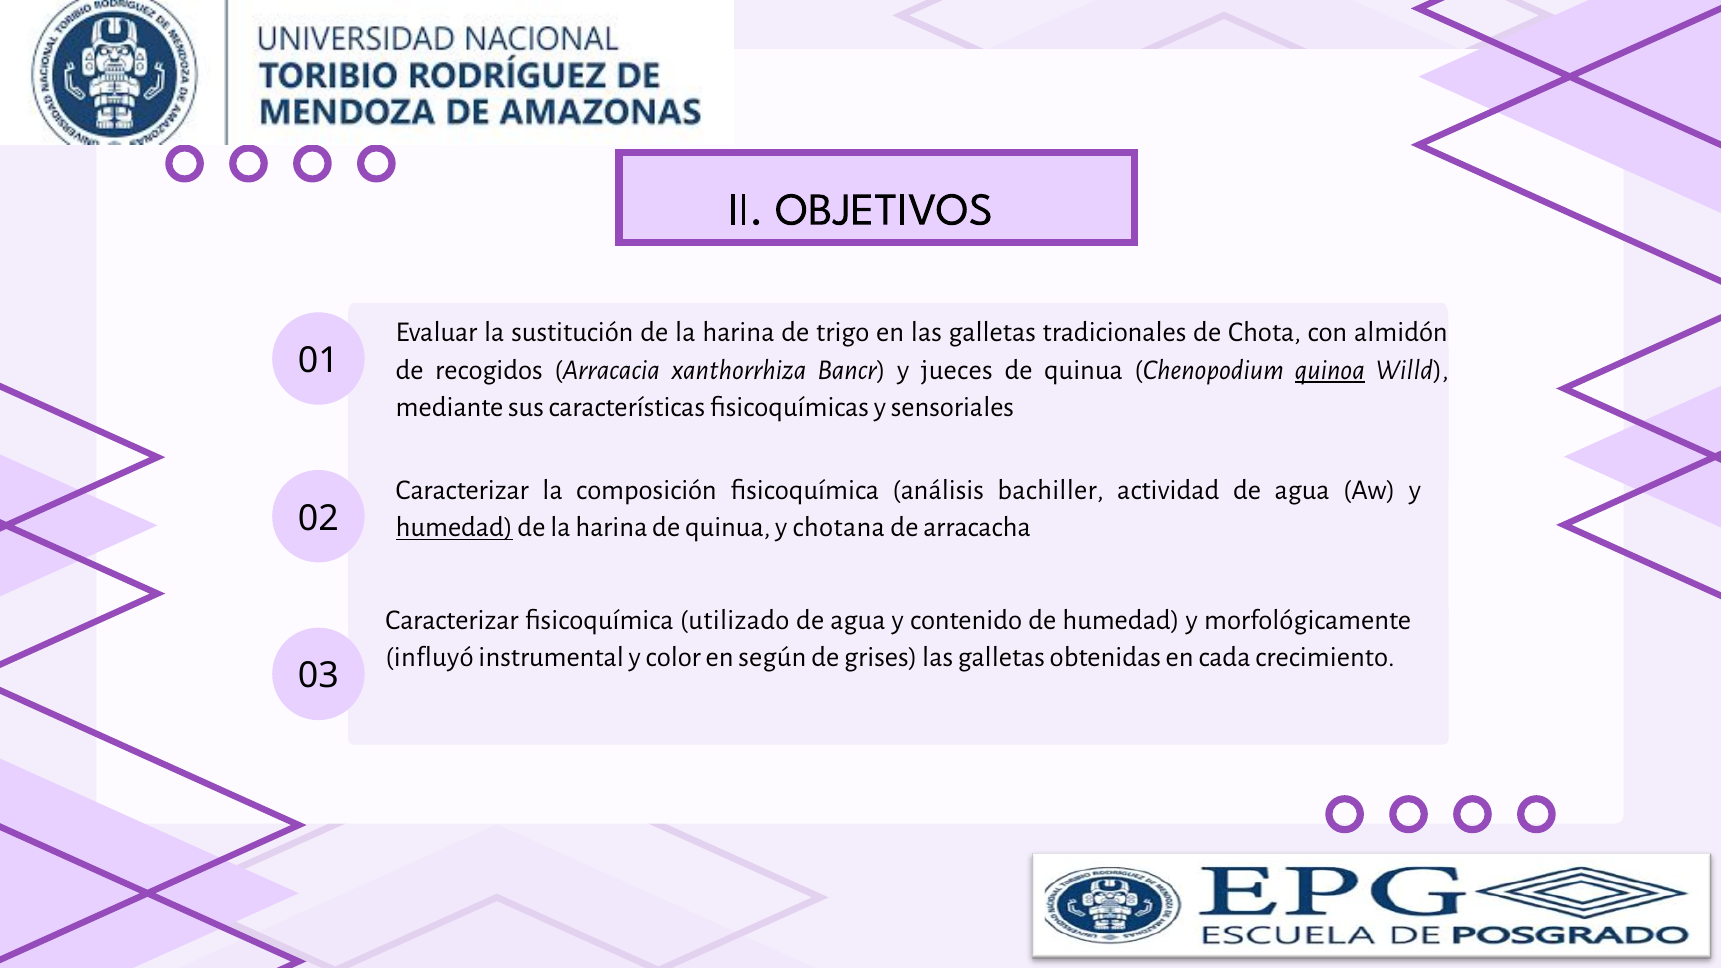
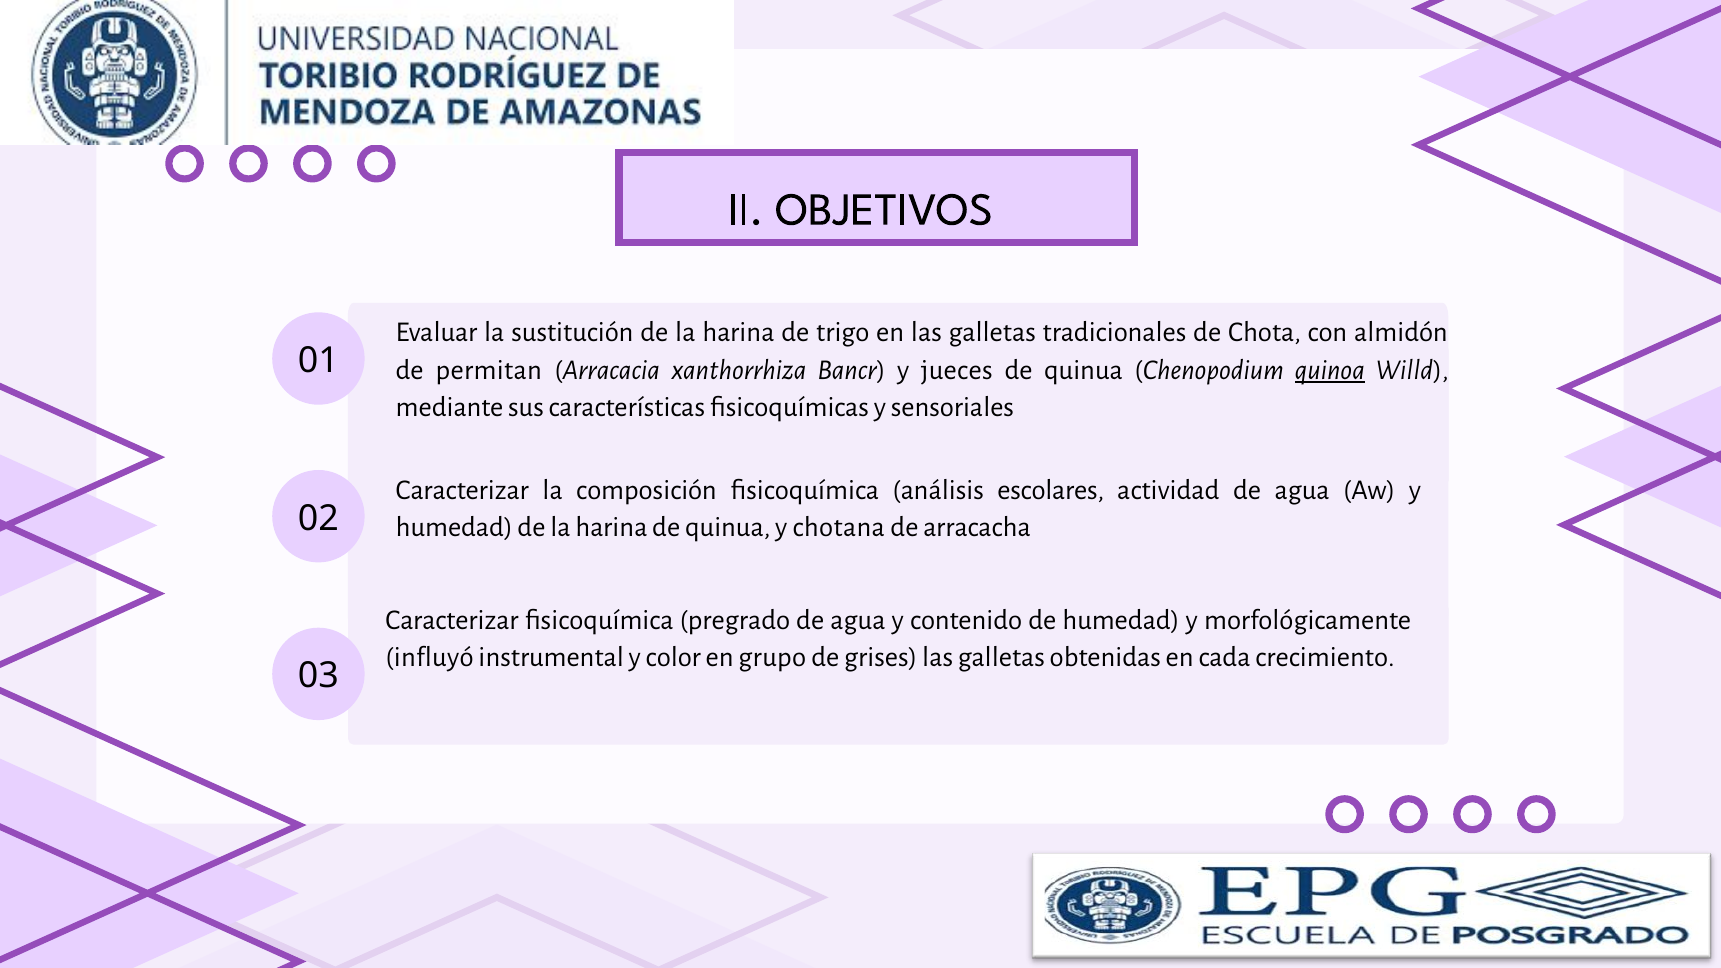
recogidos: recogidos -> permitan (489, 370)
bachiller: bachiller -> escolares (1051, 490)
humedad underline: present -> none (454, 527)
utilizado: utilizado -> pregrado (735, 620)
según: según -> grupo (772, 657)
